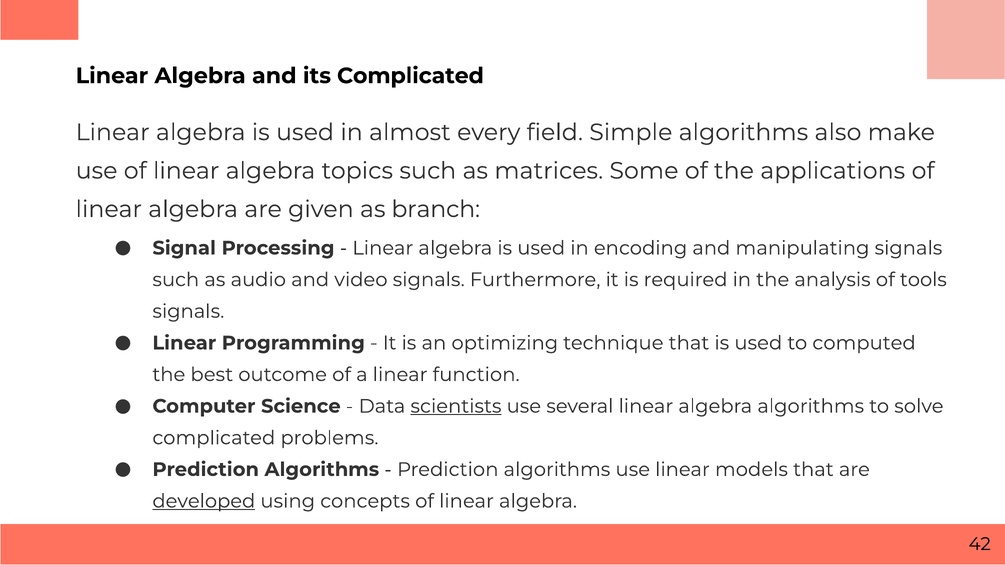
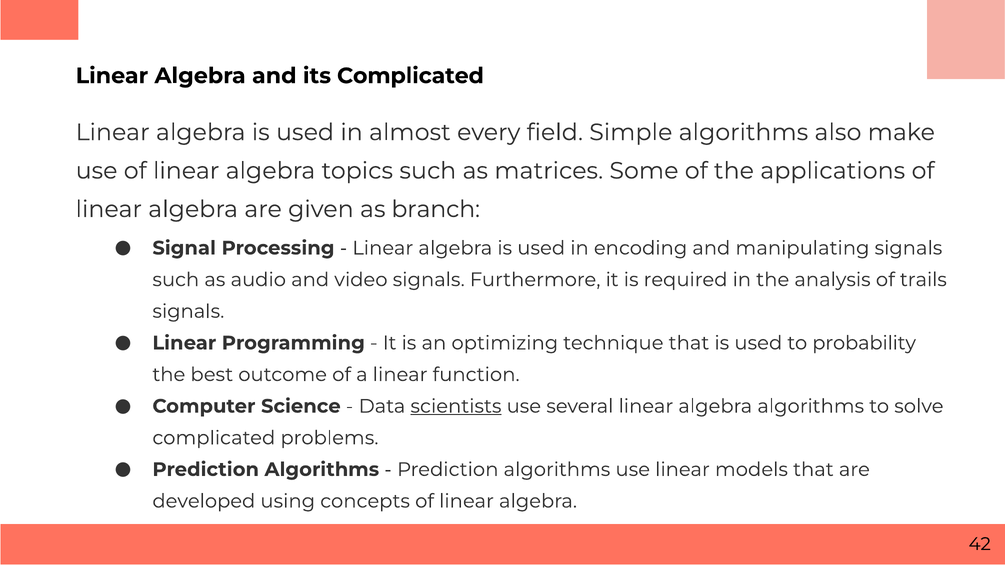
tools: tools -> trails (923, 280)
computed: computed -> probability (864, 343)
developed underline: present -> none (204, 501)
